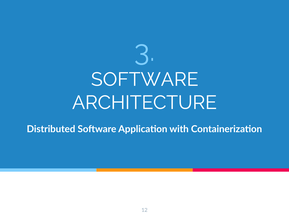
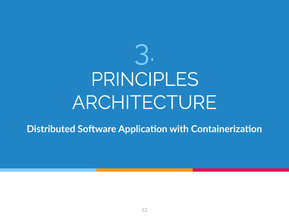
SOFTWARE: SOFTWARE -> PRINCIPLES (145, 79)
